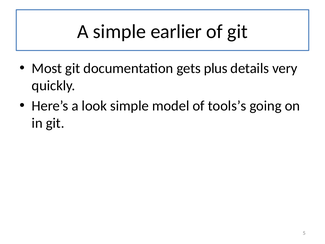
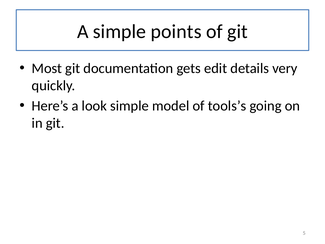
earlier: earlier -> points (176, 31)
plus: plus -> edit (216, 68)
